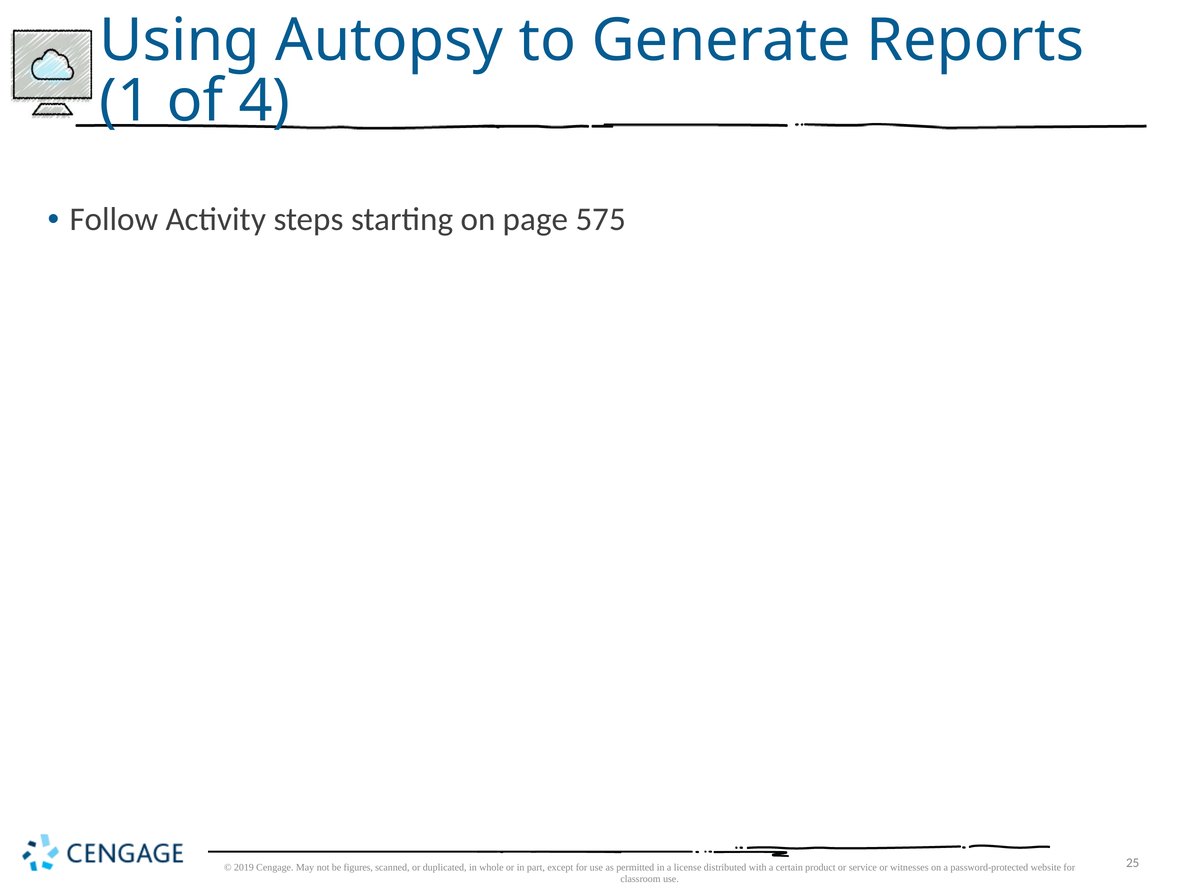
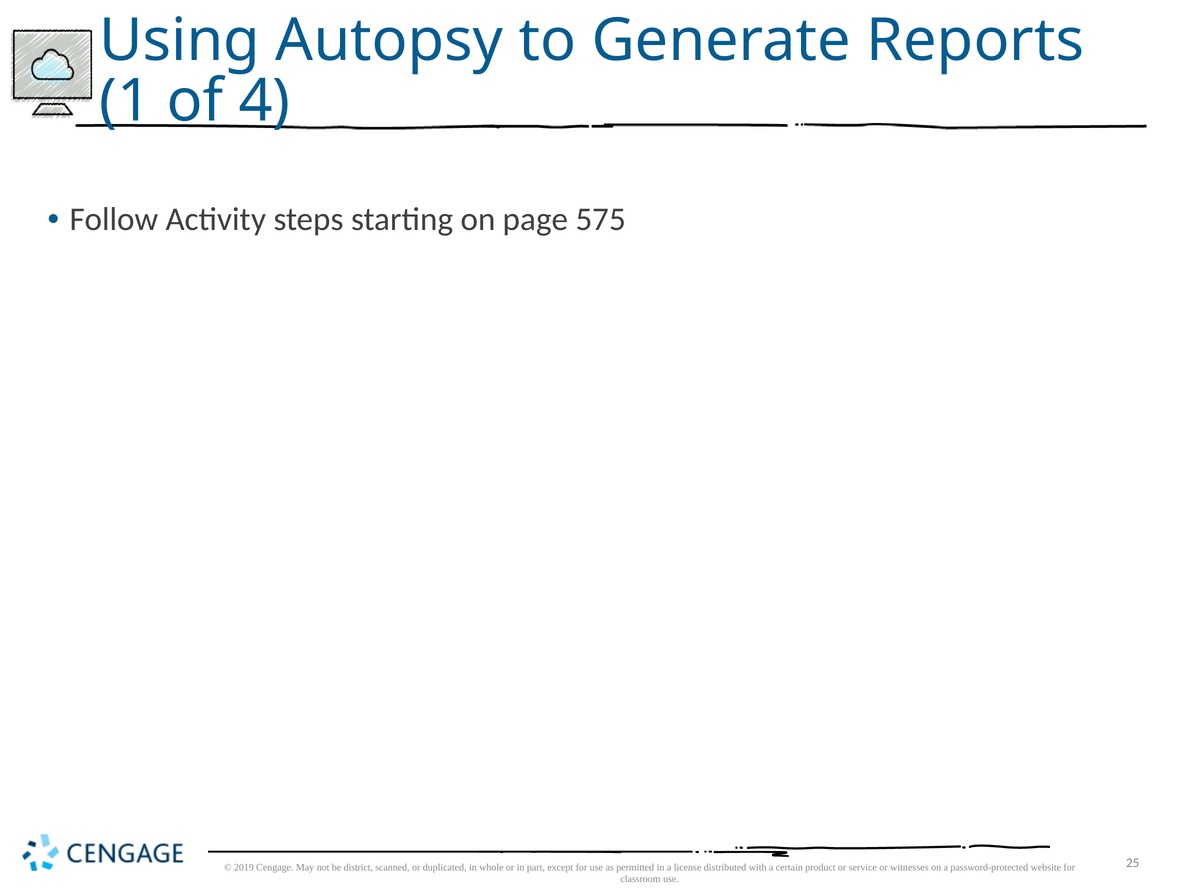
figures: figures -> district (358, 868)
